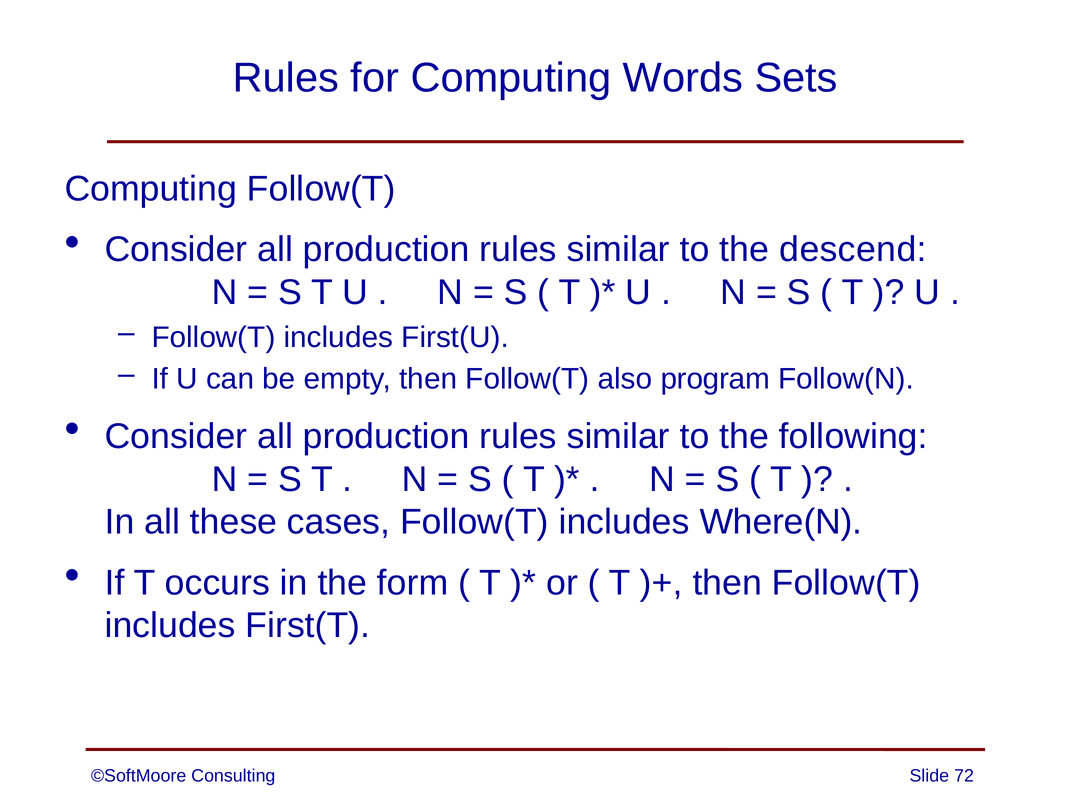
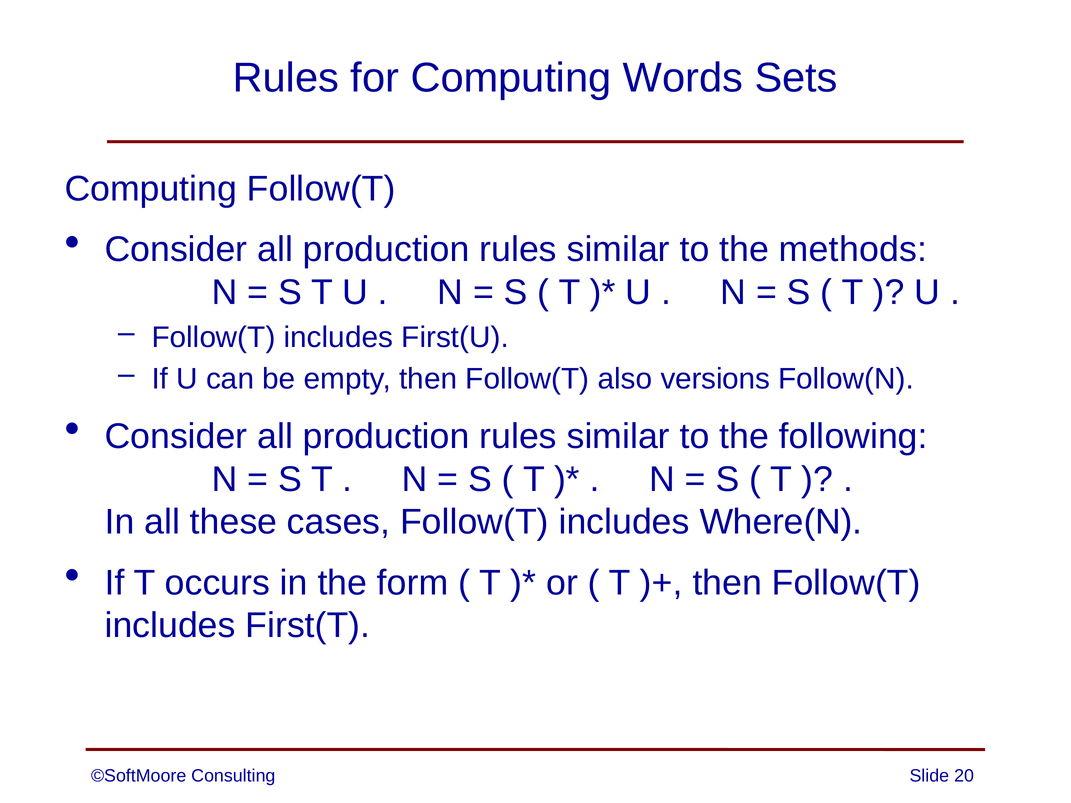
descend: descend -> methods (853, 250)
program: program -> versions (715, 379)
72: 72 -> 20 (964, 776)
